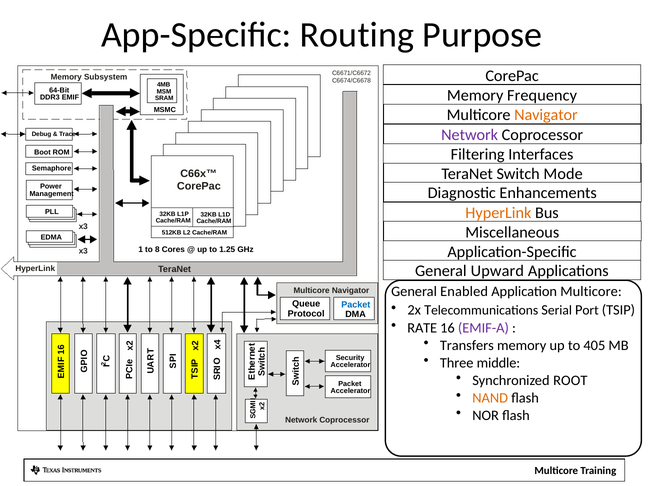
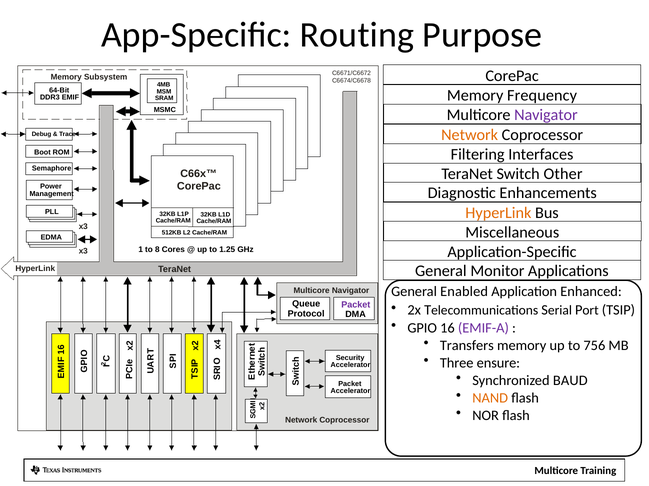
Navigator colour: orange -> purple (546, 115)
Network colour: purple -> orange (470, 135)
Mode: Mode -> Other (563, 174)
Upward: Upward -> Monitor (497, 272)
Application Multicore: Multicore -> Enhanced (591, 292)
Packet colour: blue -> purple (356, 305)
RATE: RATE -> GPIO (422, 328)
405: 405 -> 756 (594, 346)
middle: middle -> ensure (498, 363)
ROOT: ROOT -> BAUD (570, 381)
